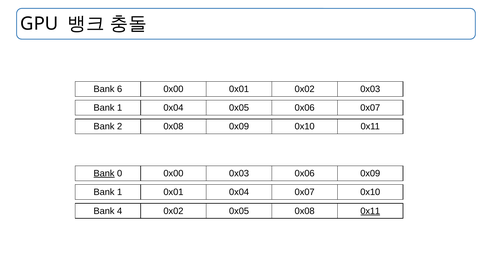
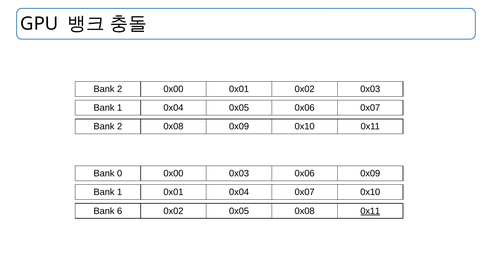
6: 6 -> 2 (120, 89)
Bank underline: present -> none (104, 173)
4: 4 -> 6 (120, 211)
